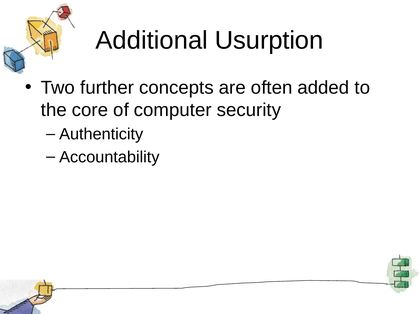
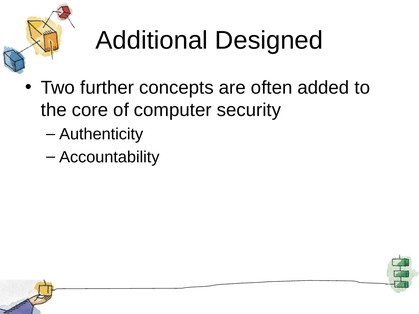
Usurption: Usurption -> Designed (269, 41)
